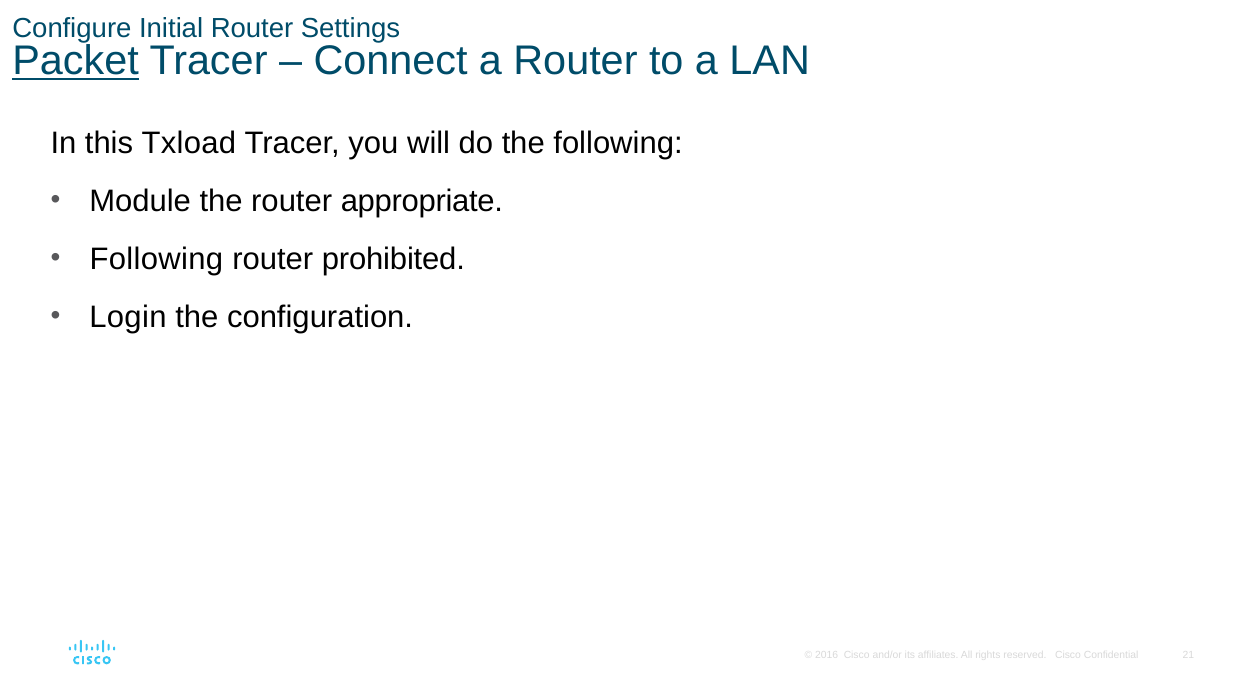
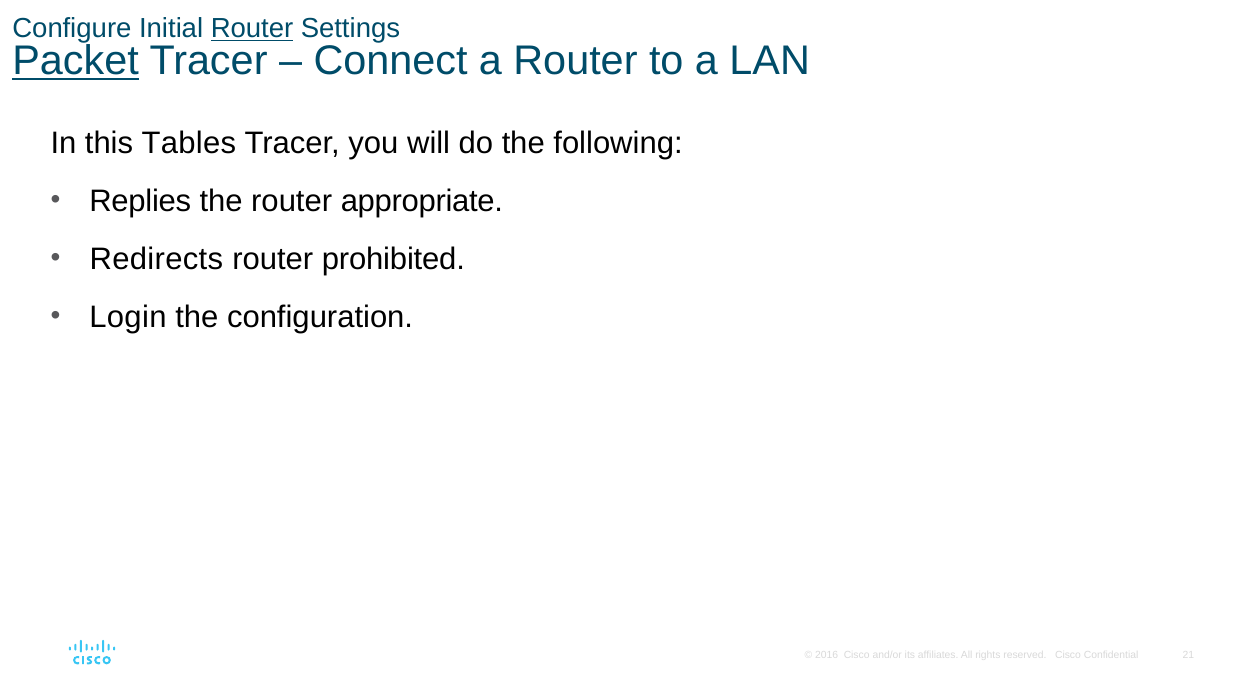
Router underline: none -> present (252, 29)
Txload: Txload -> Tables (189, 143)
Module: Module -> Replies (140, 201)
Following: Following -> Redirects (156, 259)
